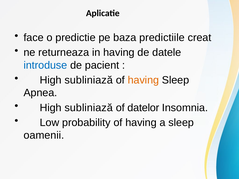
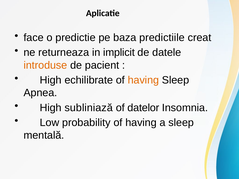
in having: having -> implicit (119, 53)
introduse colour: blue -> orange (45, 65)
subliniază: subliniază -> echilibrate (89, 80)
oamenii: oamenii -> mentală (44, 135)
